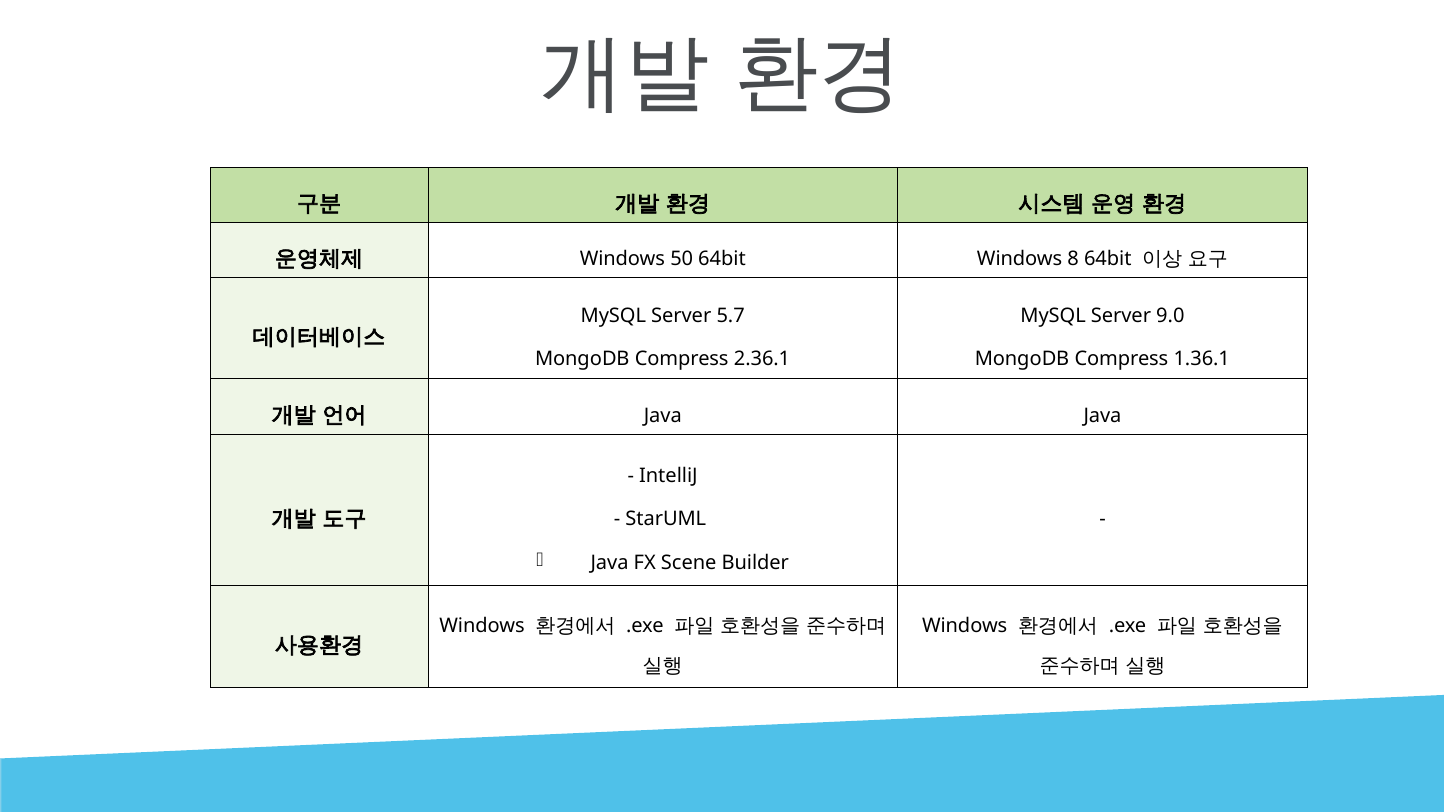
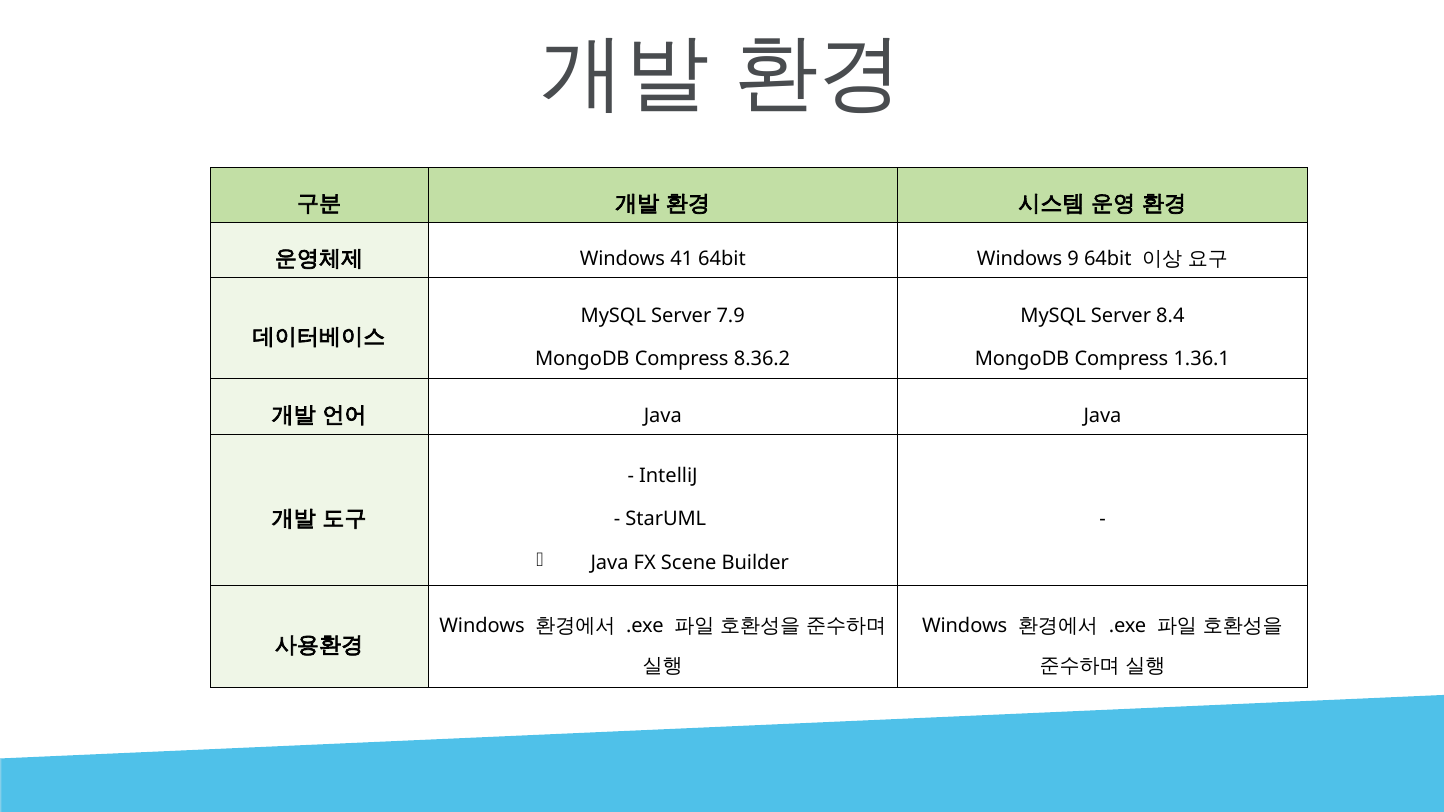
50: 50 -> 41 (682, 259)
8: 8 -> 9 (1073, 259)
5.7: 5.7 -> 7.9 (731, 316)
9.0: 9.0 -> 8.4 (1170, 316)
2.36.1: 2.36.1 -> 8.36.2 (762, 359)
